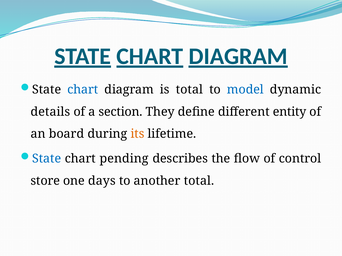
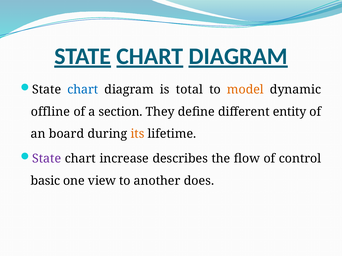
model colour: blue -> orange (245, 90)
details: details -> offline (50, 112)
State colour: blue -> purple (47, 159)
pending: pending -> increase (124, 159)
store: store -> basic (45, 181)
days: days -> view (102, 181)
another total: total -> does (199, 181)
